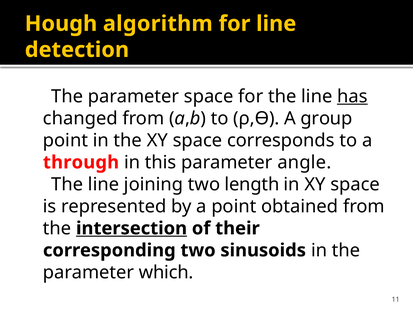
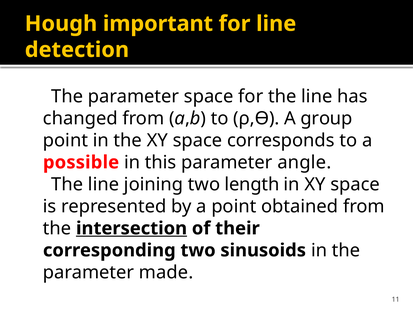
algorithm: algorithm -> important (158, 24)
has underline: present -> none (352, 97)
through: through -> possible (81, 163)
which: which -> made (166, 273)
